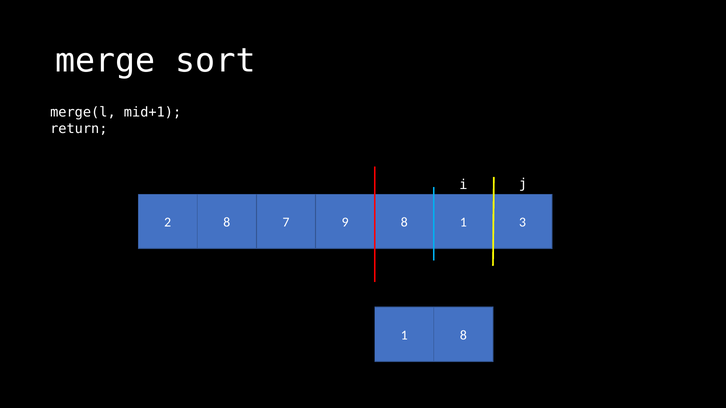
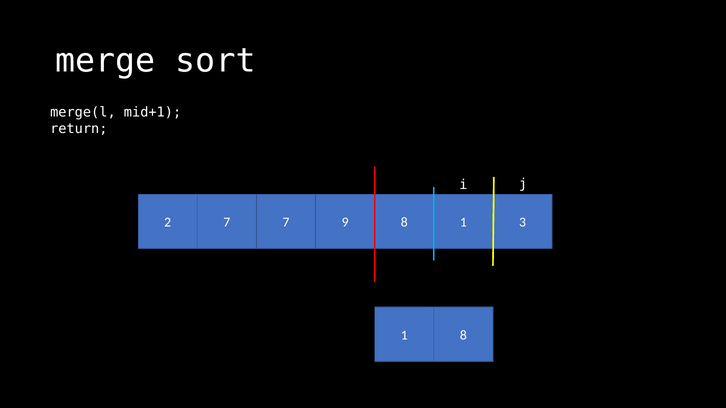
2 8: 8 -> 7 (227, 223)
